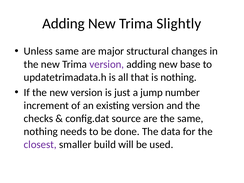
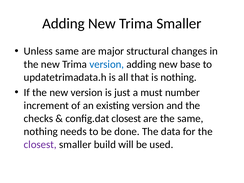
Trima Slightly: Slightly -> Smaller (179, 24)
version colour: purple -> blue (107, 64)
jump: jump -> must (152, 92)
config.dat source: source -> closest (126, 118)
